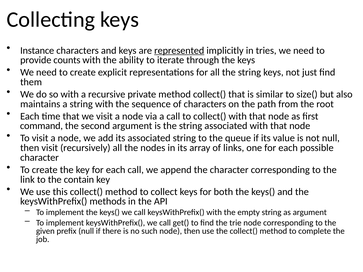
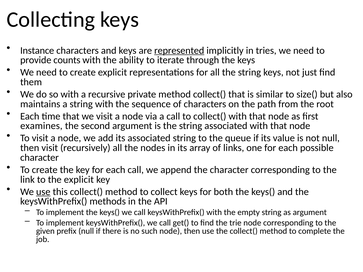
command: command -> examines (41, 126)
the contain: contain -> explicit (79, 180)
use underline: none -> present (43, 192)
